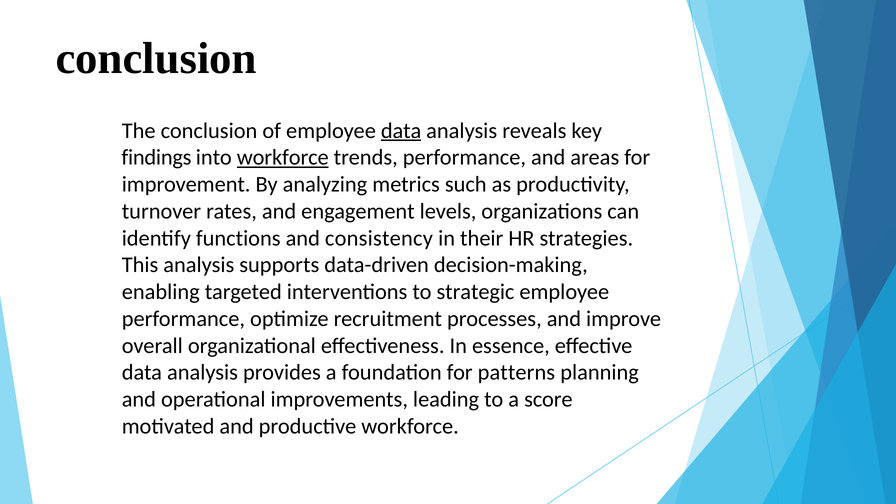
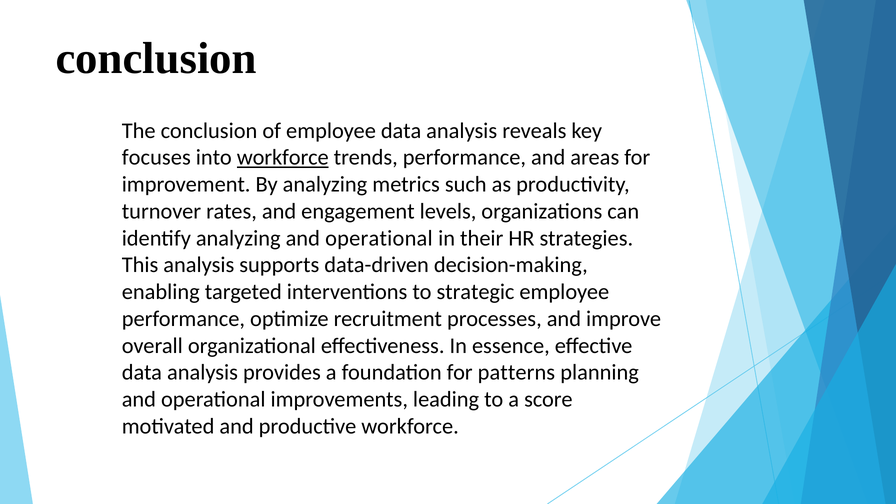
data underline: present -> none (401, 131)
findings: findings -> focuses (156, 158)
identify functions: functions -> analyzing (238, 238)
consistency: consistency -> operational (379, 238)
